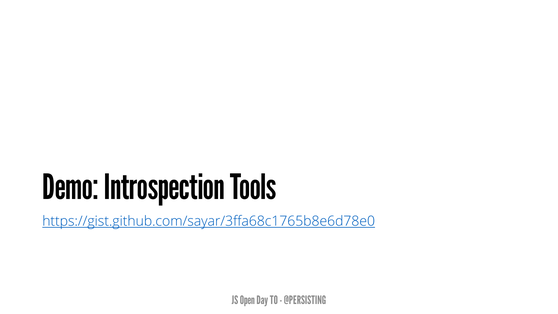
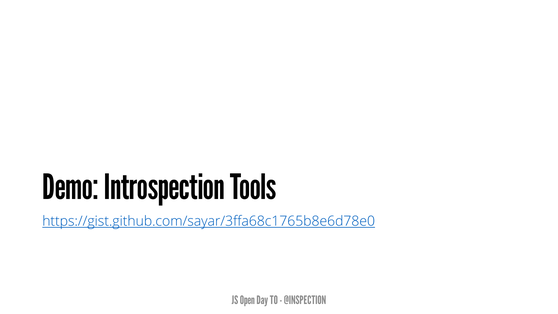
@PERSISTING: @PERSISTING -> @INSPECTION (305, 300)
